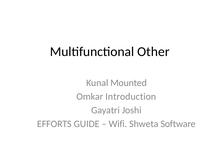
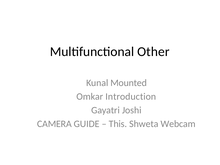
EFFORTS: EFFORTS -> CAMERA (54, 124)
Wifi: Wifi -> This (118, 124)
Software: Software -> Webcam (178, 124)
